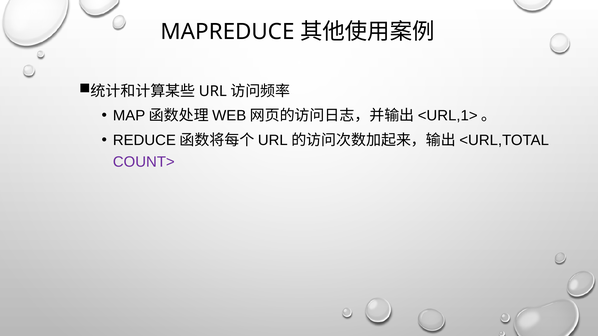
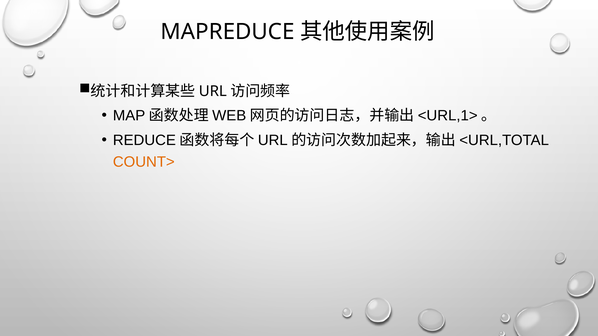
COUNT> colour: purple -> orange (144, 162)
